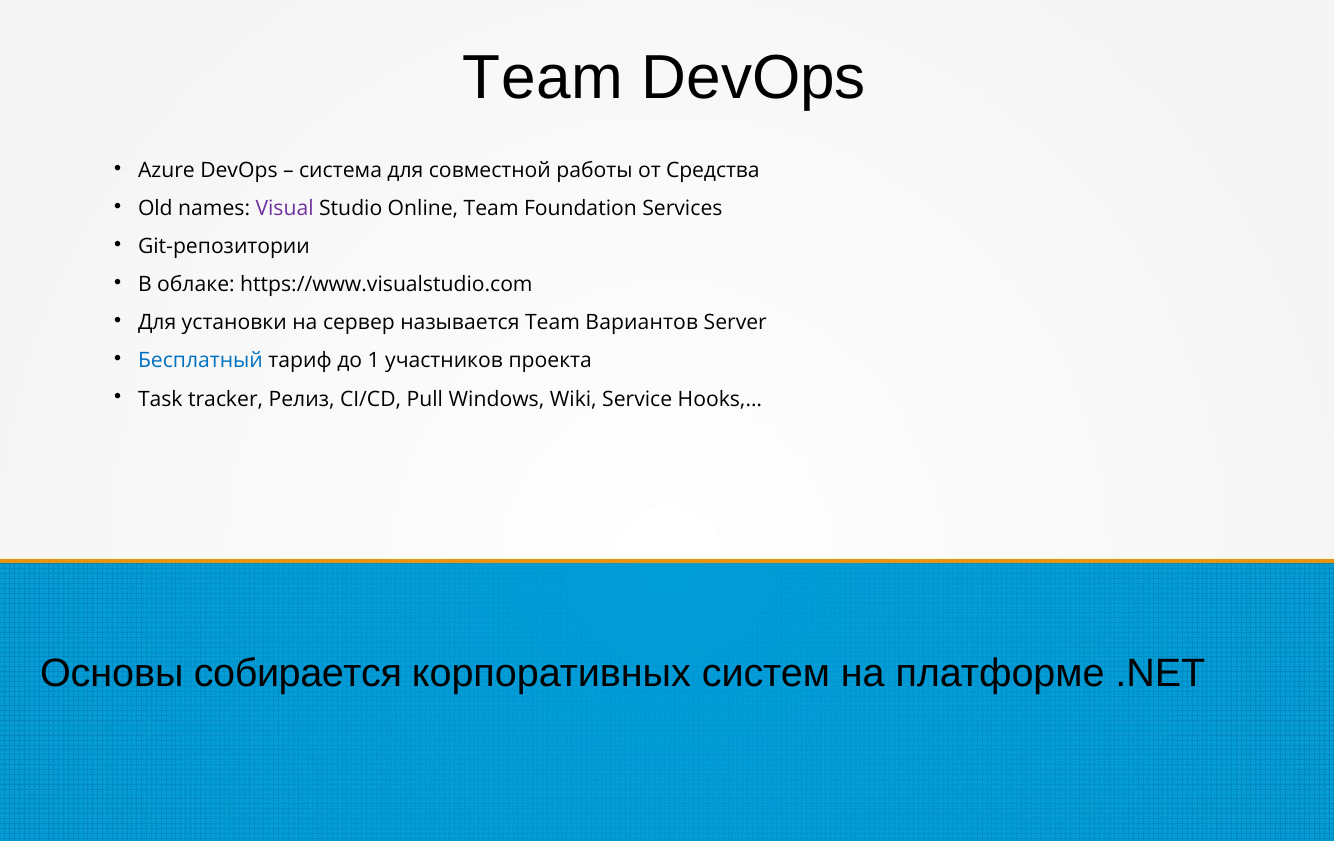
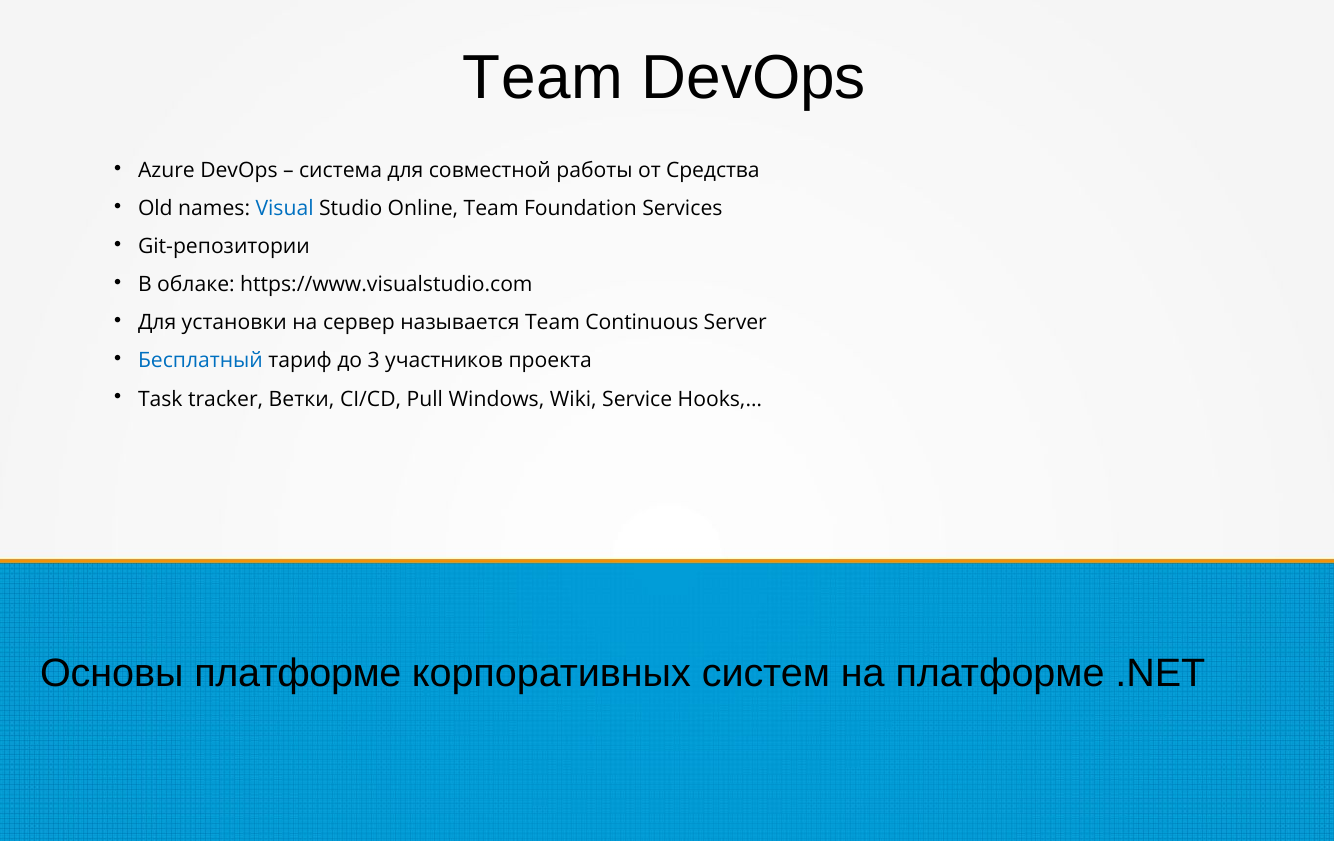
Visual colour: purple -> blue (285, 208)
Вариантов: Вариантов -> Continuous (642, 323)
1: 1 -> 3 (374, 361)
Релиз: Релиз -> Ветки (302, 399)
Основы собирается: собирается -> платформе (298, 673)
